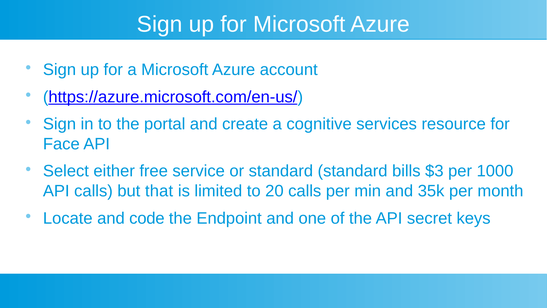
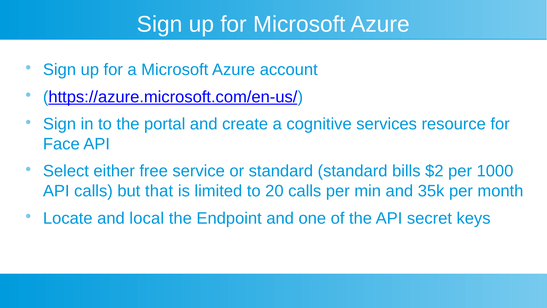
$3: $3 -> $2 (434, 171)
code: code -> local (147, 218)
